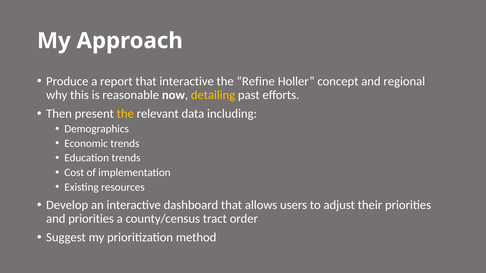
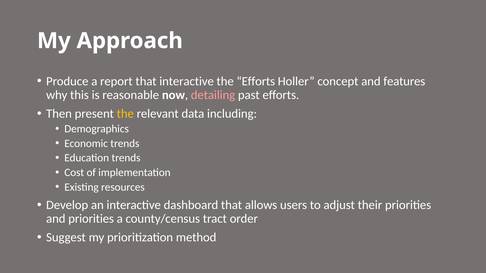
the Refine: Refine -> Efforts (256, 81)
regional: regional -> features (404, 81)
detailing colour: yellow -> pink (213, 95)
